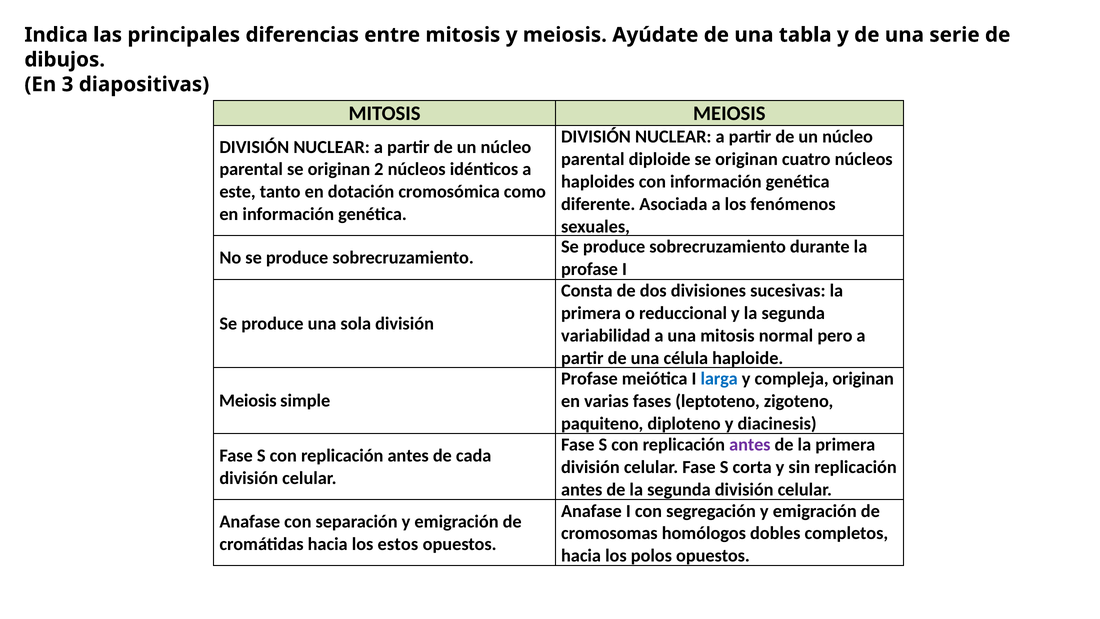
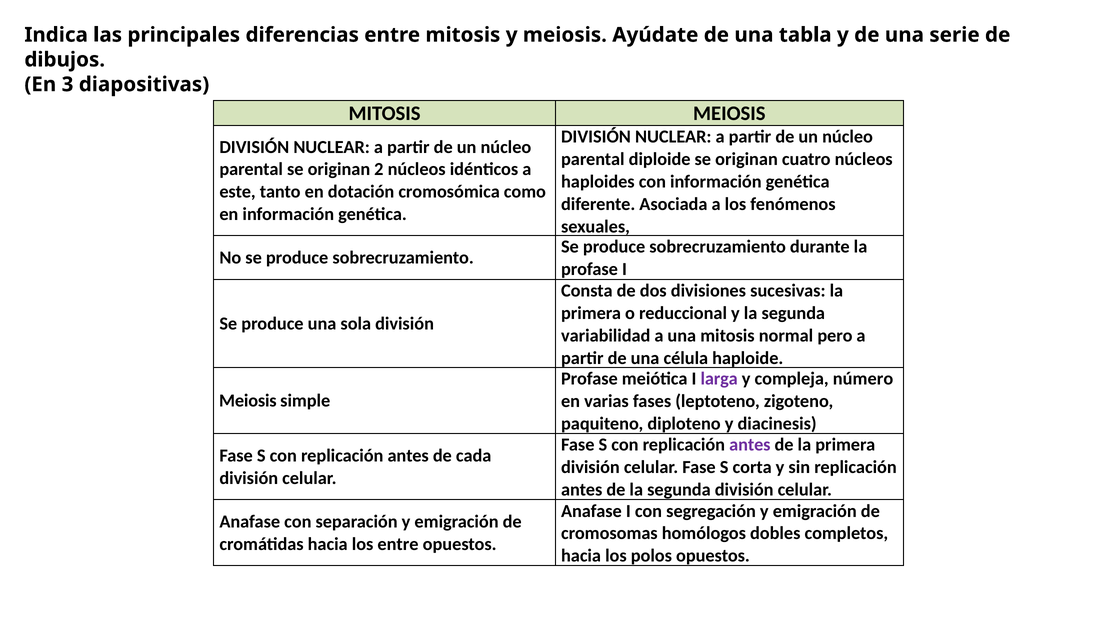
larga colour: blue -> purple (719, 379)
compleja originan: originan -> número (863, 379)
los estos: estos -> entre (398, 544)
